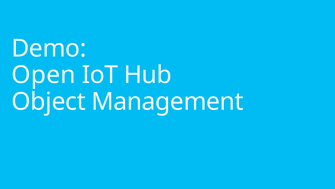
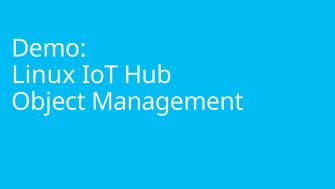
Open: Open -> Linux (44, 75)
